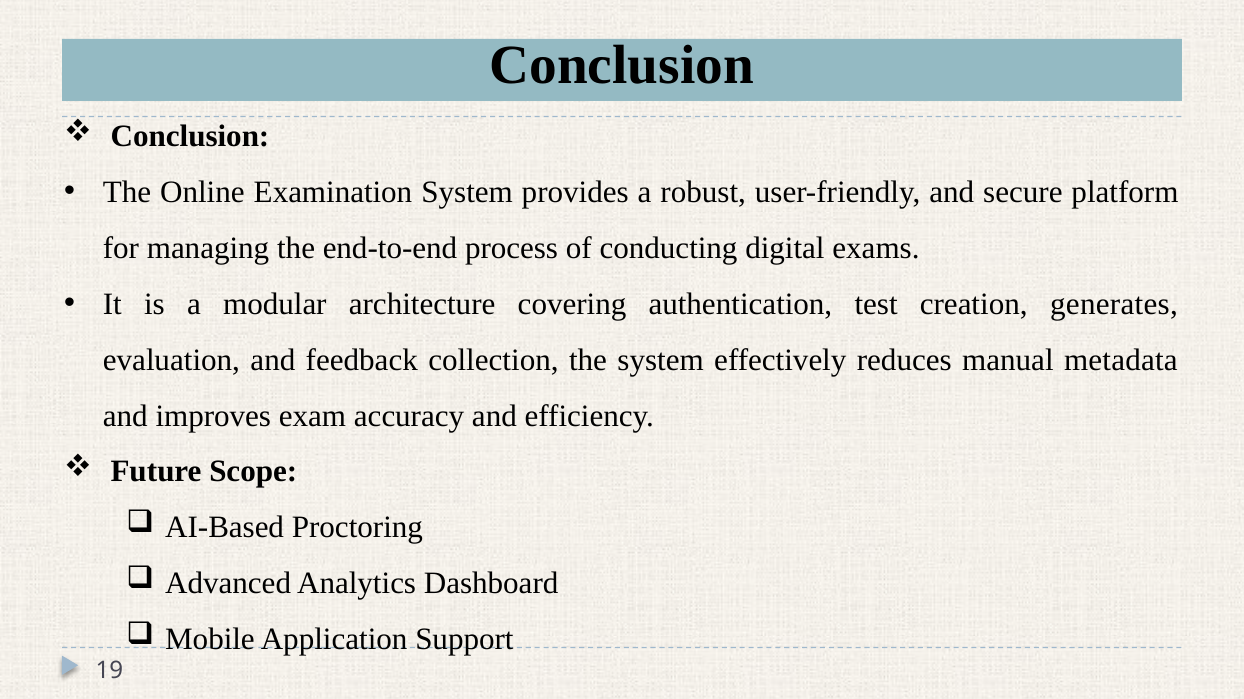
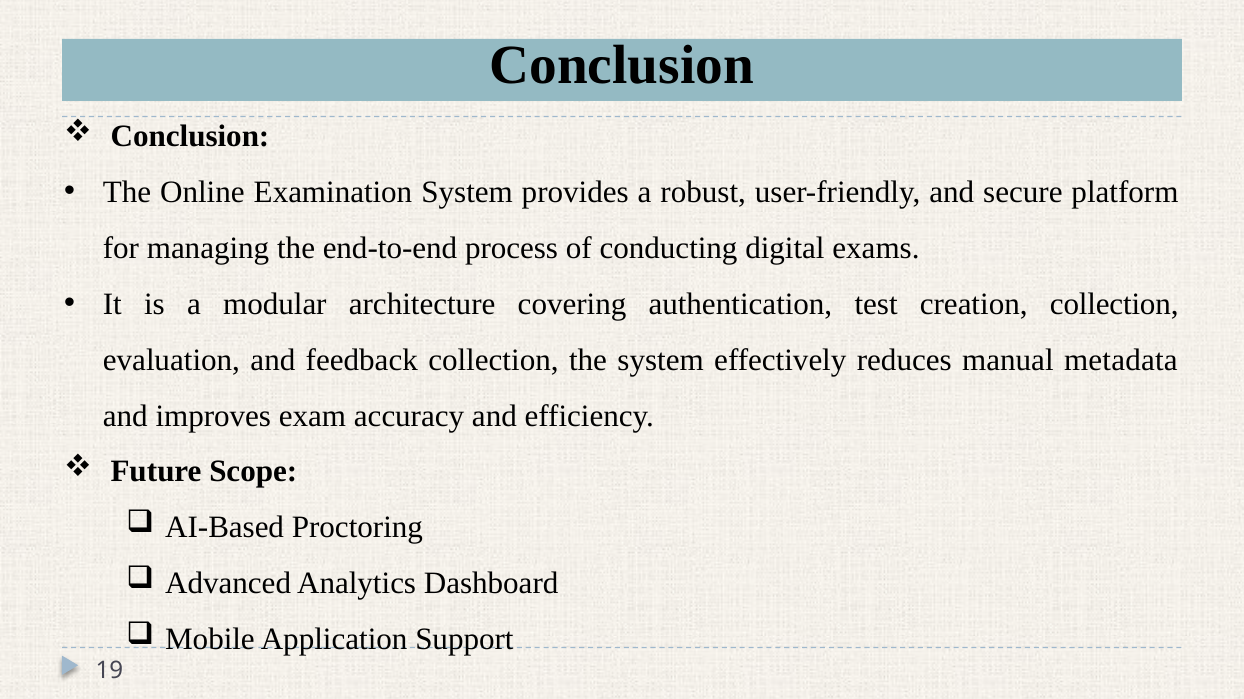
creation generates: generates -> collection (1114, 304)
